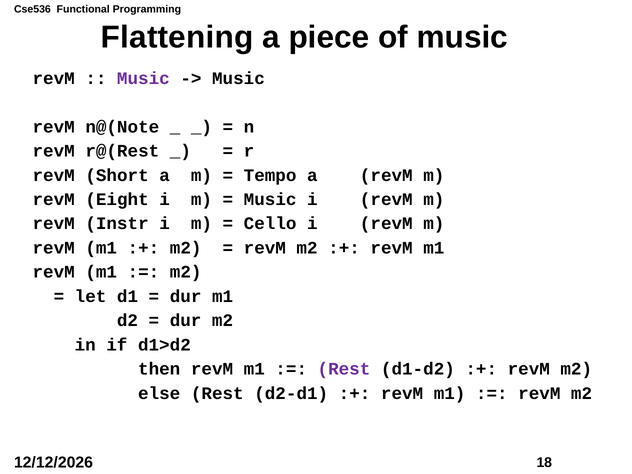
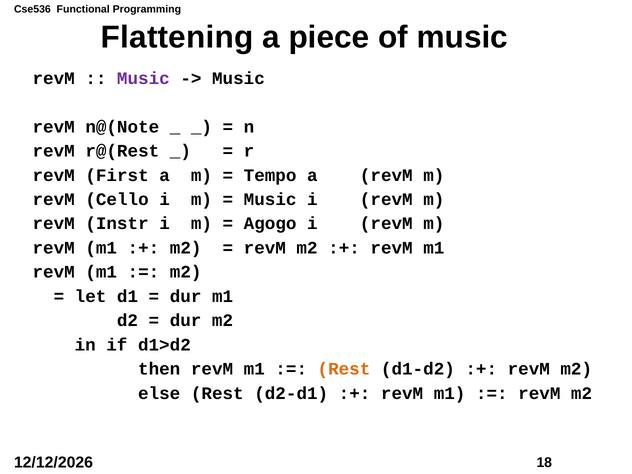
Short: Short -> First (117, 175)
Eight: Eight -> Cello (117, 199)
Cello: Cello -> Agogo (270, 224)
Rest colour: purple -> orange (344, 369)
